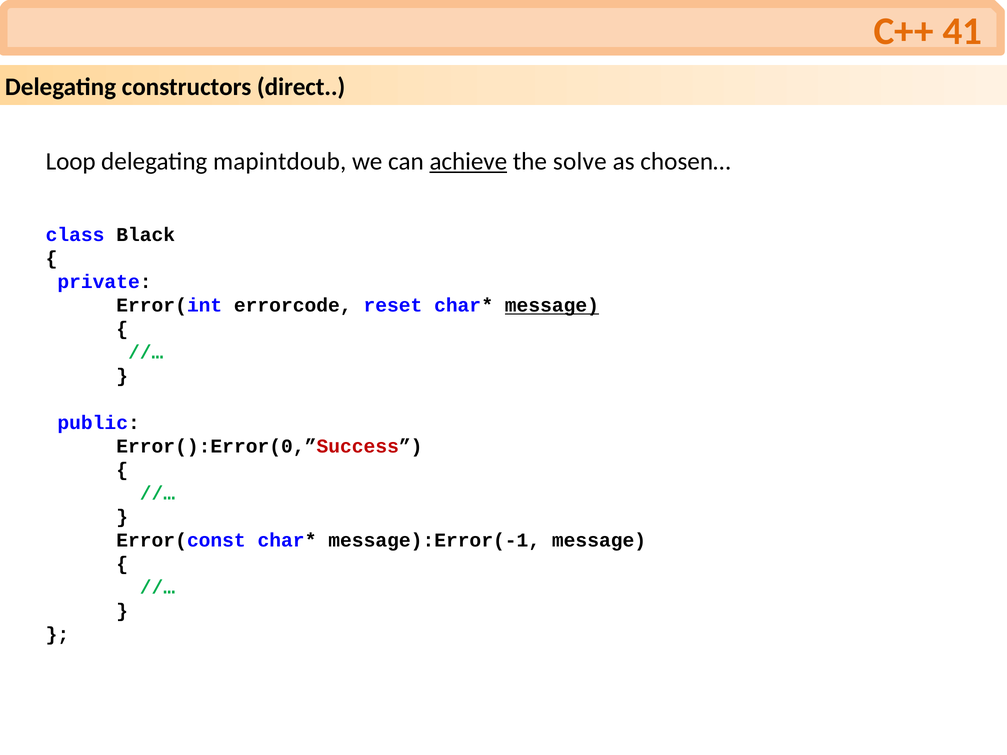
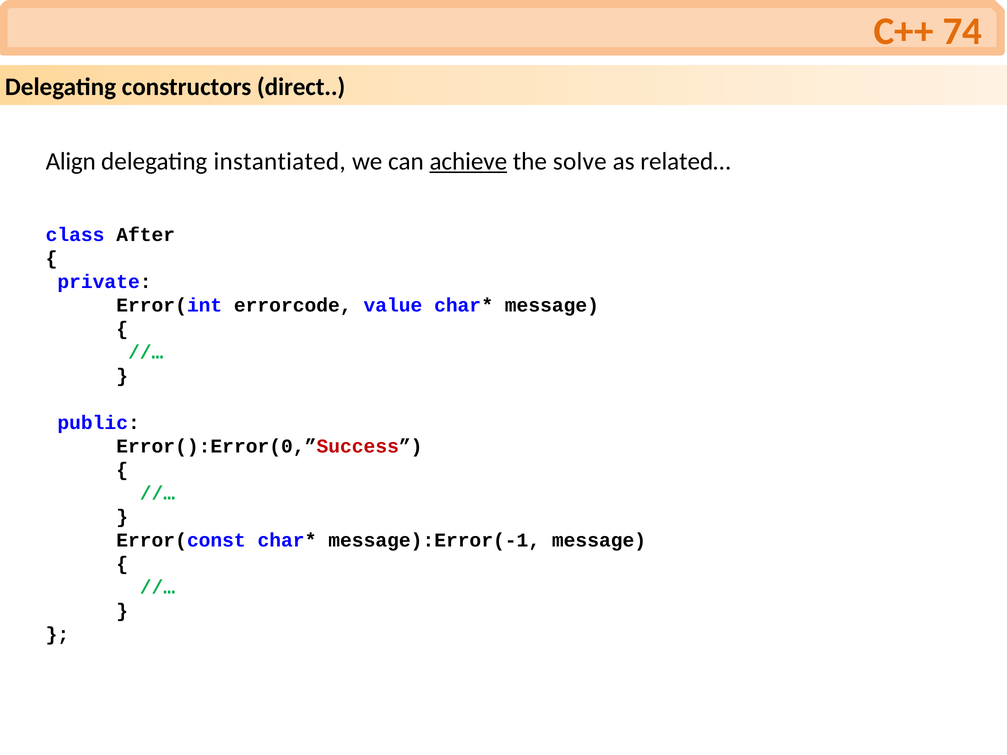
41: 41 -> 74 (962, 31)
Loop: Loop -> Align (71, 162)
mapintdoub: mapintdoub -> instantiated (280, 162)
chosen…: chosen… -> related… (685, 162)
Black: Black -> After (146, 235)
reset: reset -> value (393, 306)
message underline: present -> none (552, 306)
